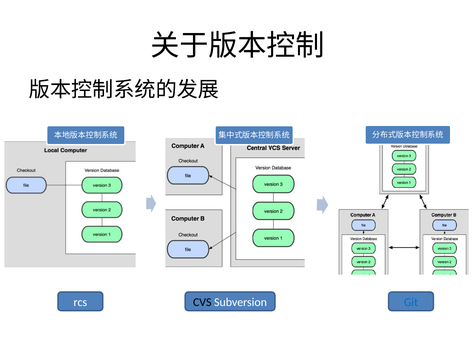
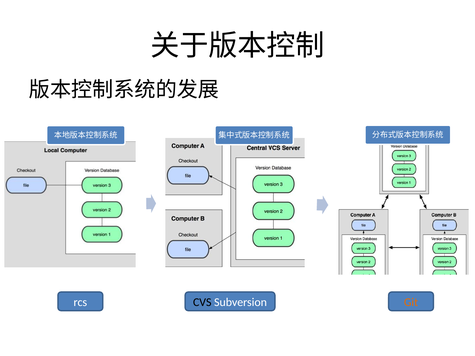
Git colour: blue -> orange (411, 302)
